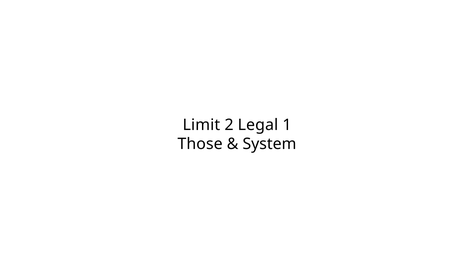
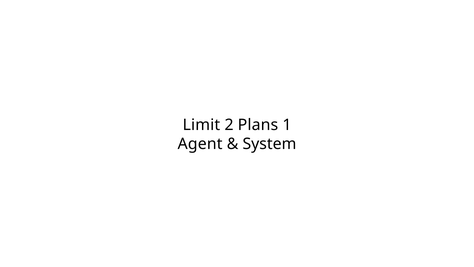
Legal: Legal -> Plans (258, 125)
Those: Those -> Agent (200, 144)
